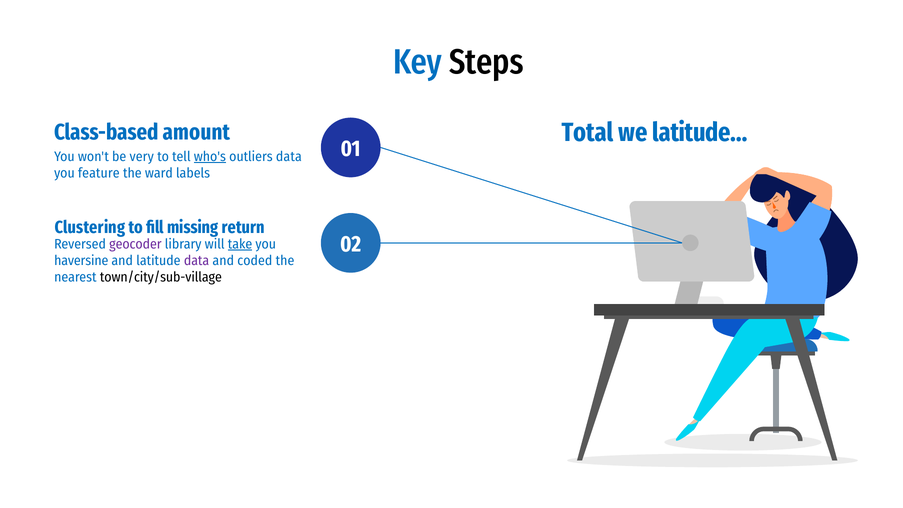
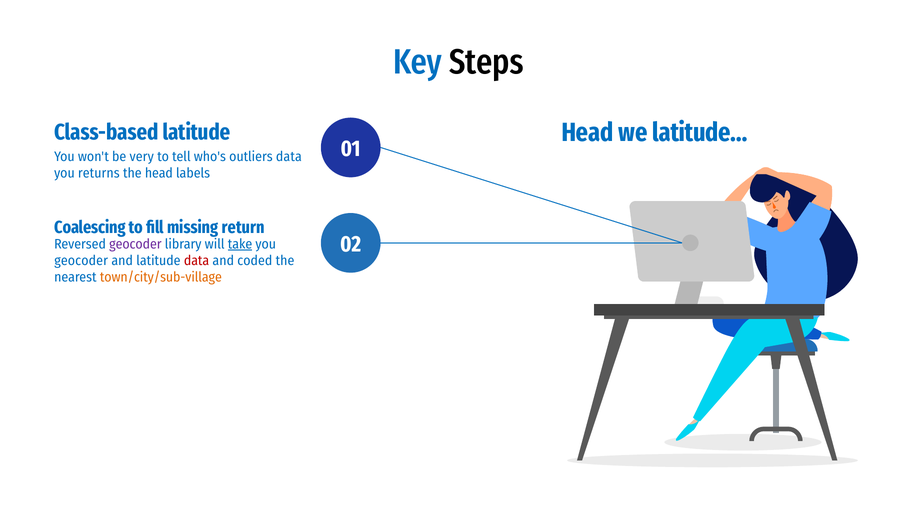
Total: Total -> Head (588, 133)
Class-based amount: amount -> latitude (197, 132)
who's underline: present -> none (210, 156)
feature: feature -> returns (99, 173)
the ward: ward -> head (159, 173)
Clustering: Clustering -> Coalescing (90, 227)
haversine: haversine -> geocoder (81, 261)
data colour: purple -> red (197, 261)
town/city/sub-village colour: black -> orange (161, 277)
